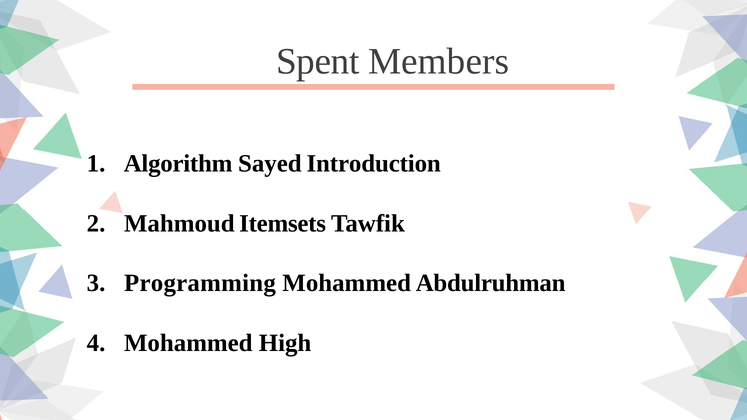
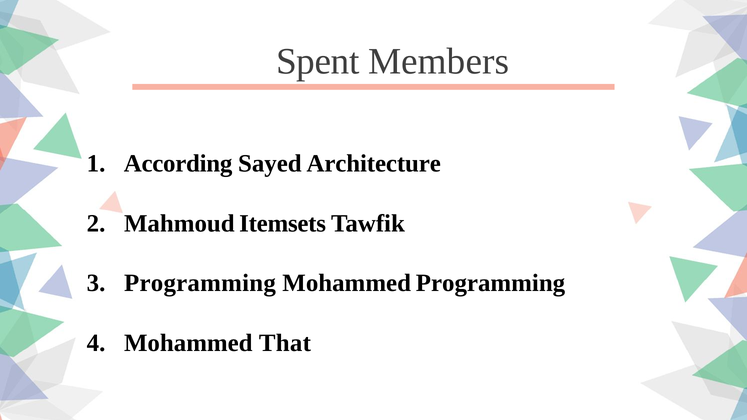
Algorithm: Algorithm -> According (178, 164)
Introduction: Introduction -> Architecture (374, 164)
Mohammed Abdulruhman: Abdulruhman -> Programming (491, 283)
High: High -> That (285, 343)
